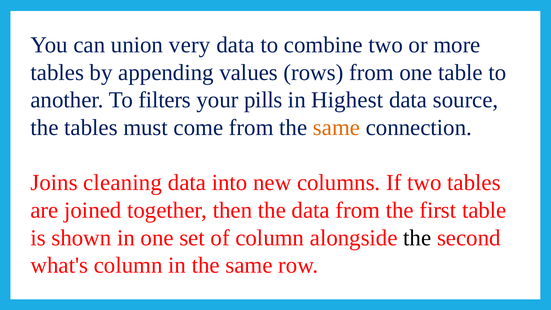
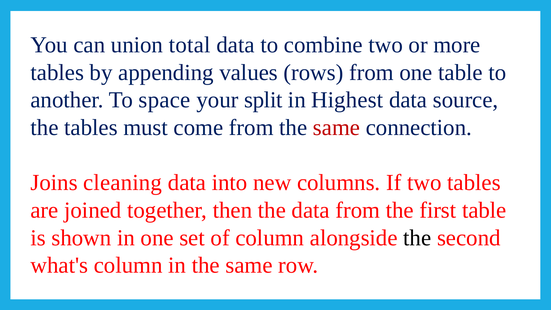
very: very -> total (190, 45)
filters: filters -> space (165, 100)
pills: pills -> split (263, 100)
same colour: orange -> red (337, 128)
